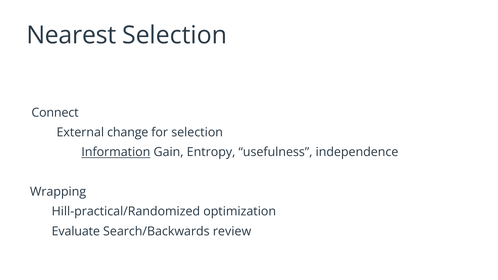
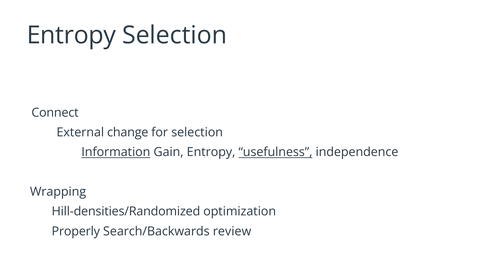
Nearest: Nearest -> Entropy (71, 35)
usefulness underline: none -> present (275, 152)
Hill-practical/Randomized: Hill-practical/Randomized -> Hill-densities/Randomized (126, 212)
Evaluate: Evaluate -> Properly (76, 231)
